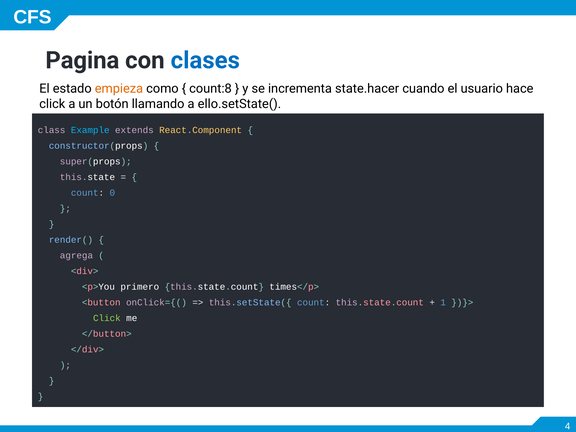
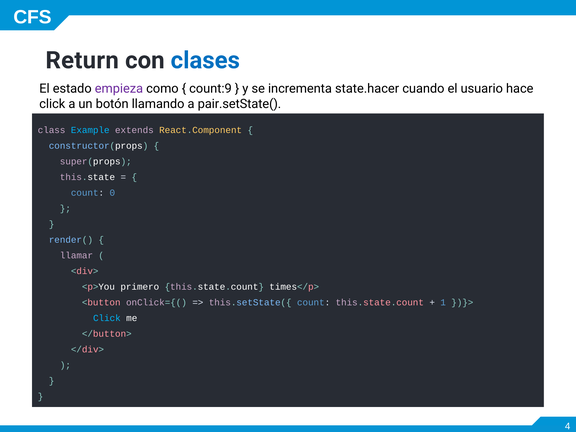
Pagina: Pagina -> Return (82, 60)
empieza colour: orange -> purple (119, 89)
count:8: count:8 -> count:9 (210, 89)
ello.setState(: ello.setState( -> pair.setState( (239, 104)
agrega: agrega -> llamar (76, 255)
Click colour: light green -> light blue (107, 318)
